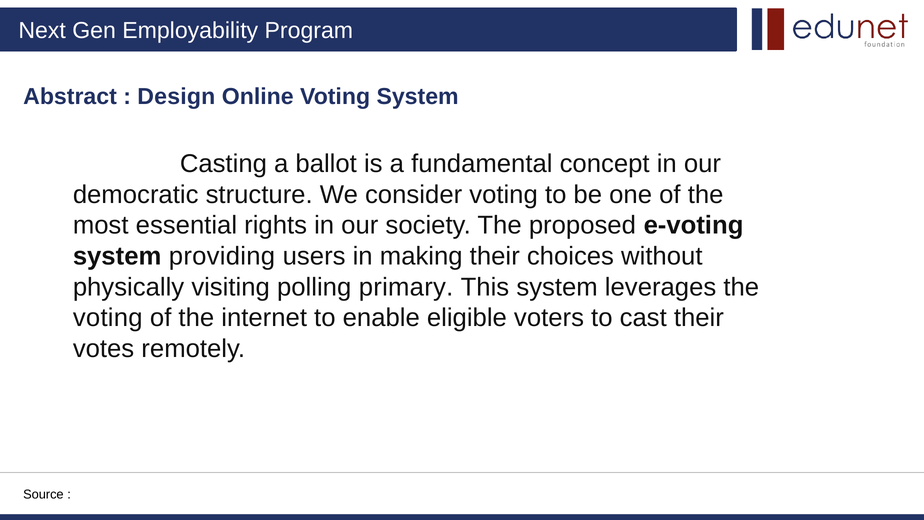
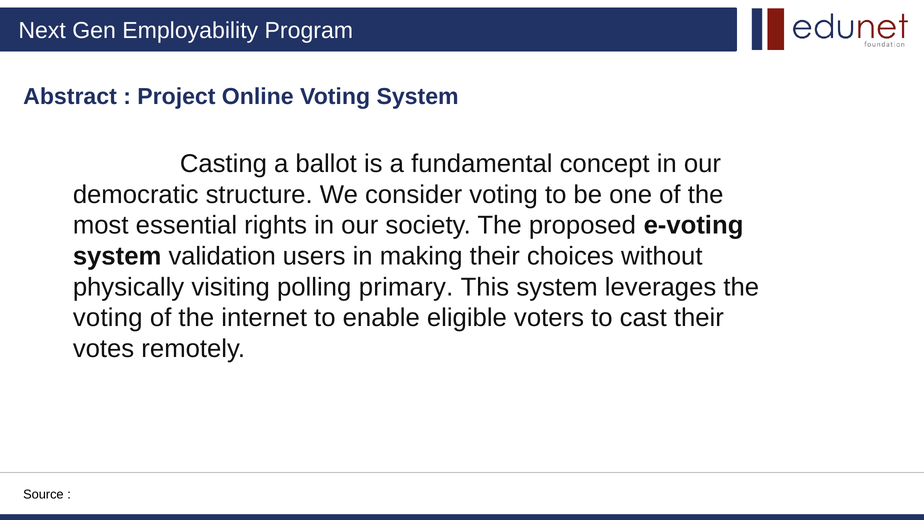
Design: Design -> Project (176, 97)
providing: providing -> validation (222, 256)
